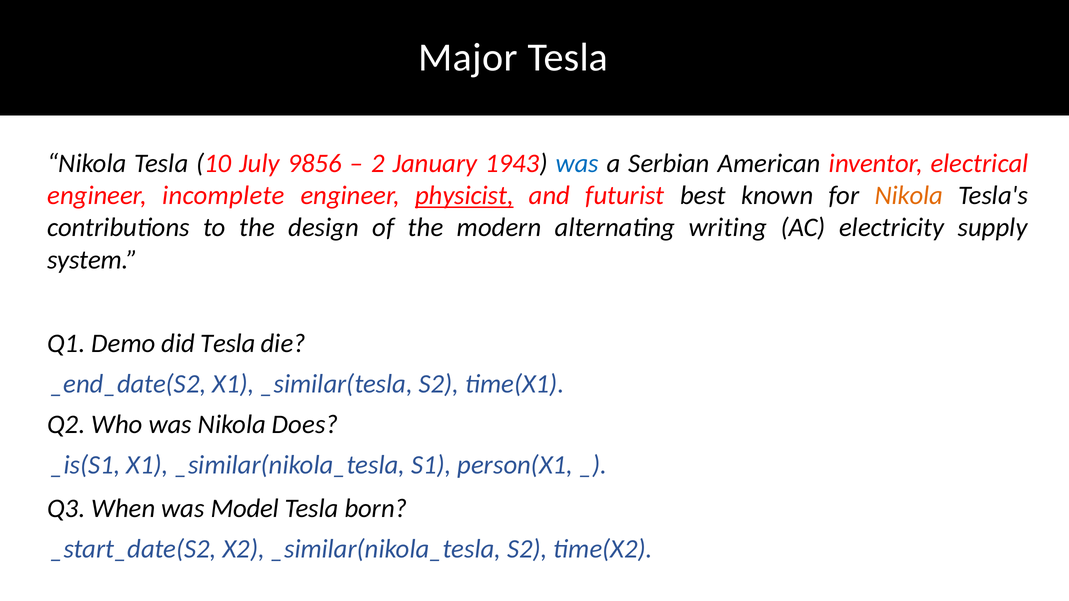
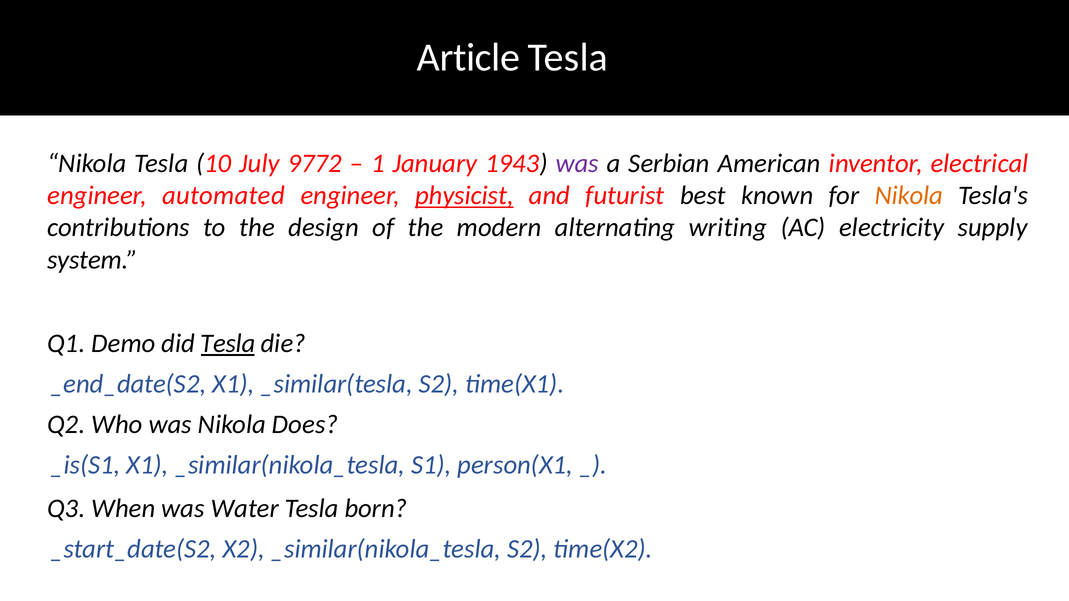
Major: Major -> Article (468, 58)
9856: 9856 -> 9772 (315, 164)
2: 2 -> 1 (378, 164)
was colour: blue -> purple (577, 164)
incomplete: incomplete -> automated (223, 196)
Tesla underline: none -> present (228, 344)
Model: Model -> Water (245, 509)
